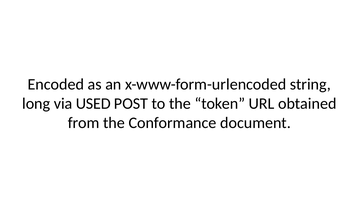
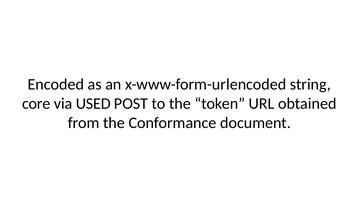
long: long -> core (36, 104)
